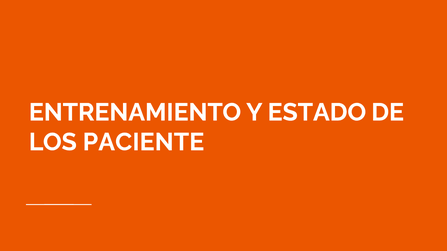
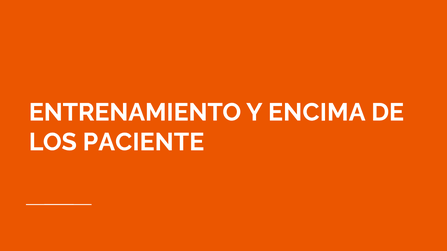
ESTADO: ESTADO -> ENCIMA (317, 113)
